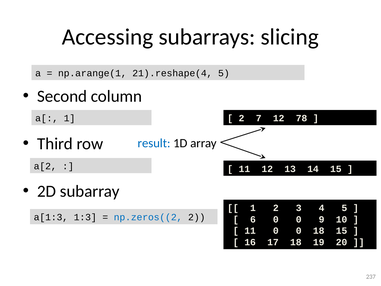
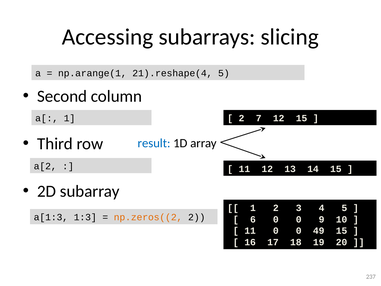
12 78: 78 -> 15 (302, 118)
np.zeros((2 colour: blue -> orange (148, 217)
0 18: 18 -> 49 (319, 231)
